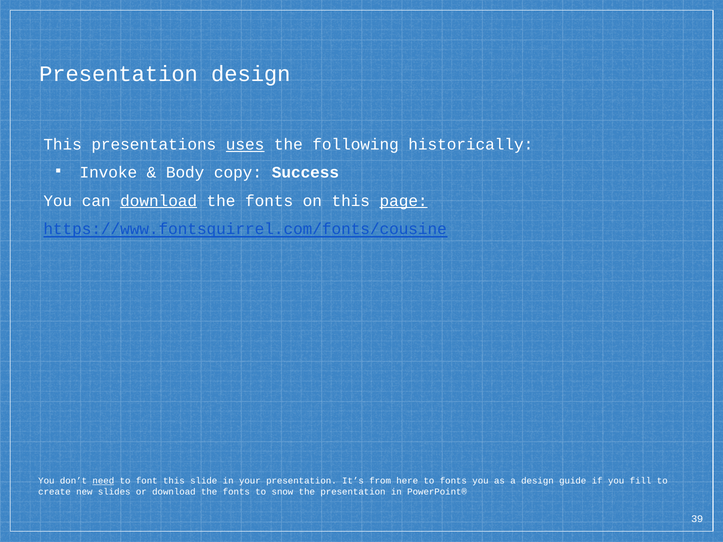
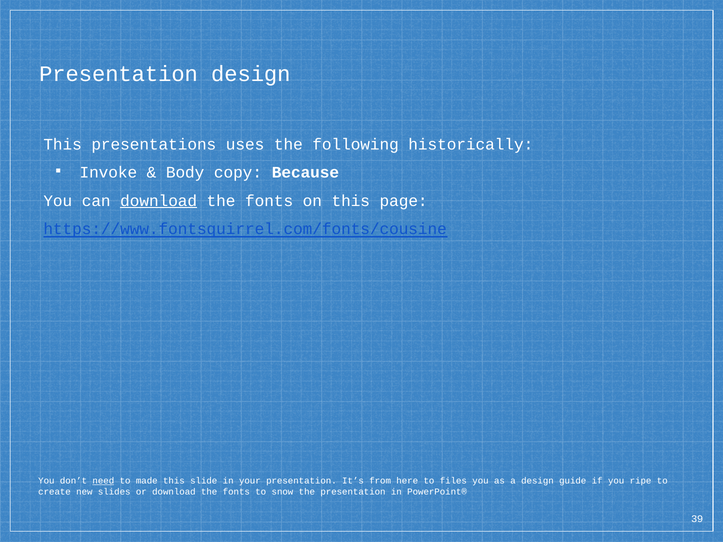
uses underline: present -> none (245, 145)
Success: Success -> Because (305, 173)
page underline: present -> none (404, 201)
font: font -> made (147, 481)
to fonts: fonts -> files (453, 481)
fill: fill -> ripe (641, 481)
